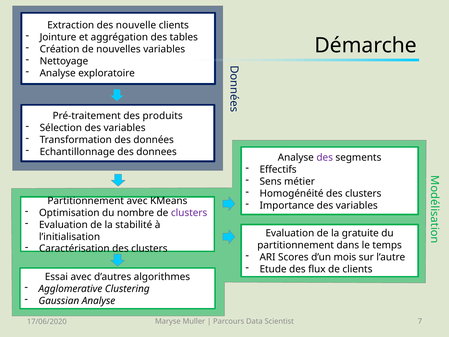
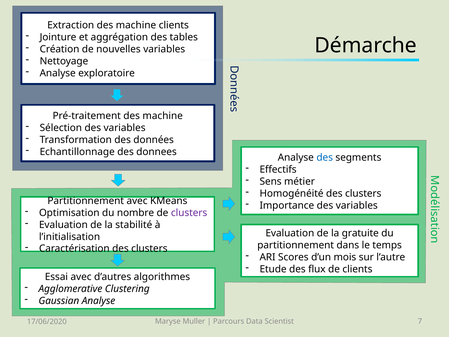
Extraction des nouvelle: nouvelle -> machine (136, 25)
Pré-traitement des produits: produits -> machine (163, 116)
des colour: purple -> blue (325, 157)
